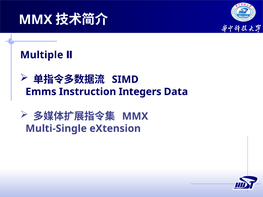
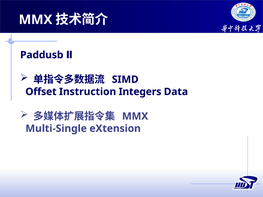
Multiple: Multiple -> Paddusb (42, 55)
Emms: Emms -> Offset (41, 92)
